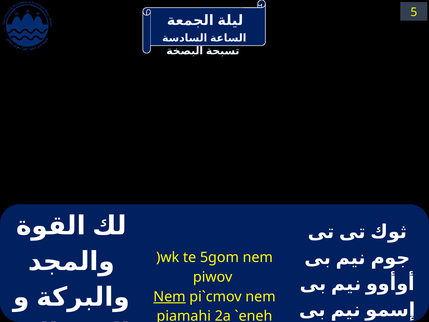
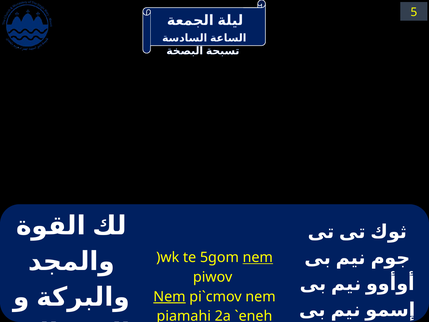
nem underline: none -> present (258, 257)
